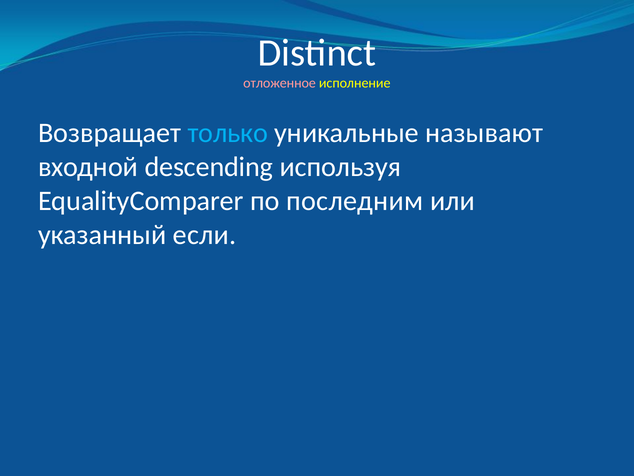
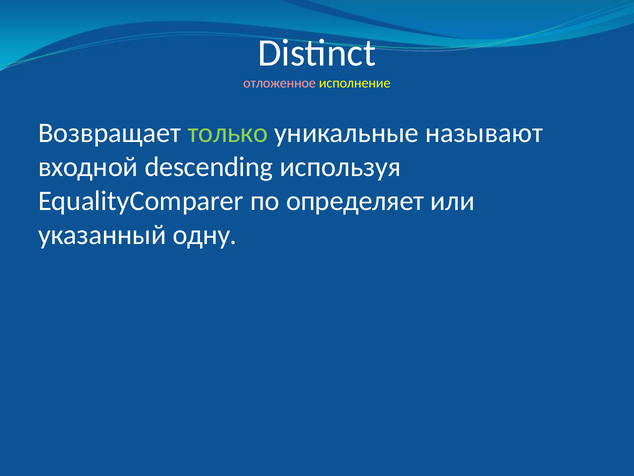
только colour: light blue -> light green (228, 133)
последним: последним -> определяет (355, 201)
если: если -> одну (205, 234)
